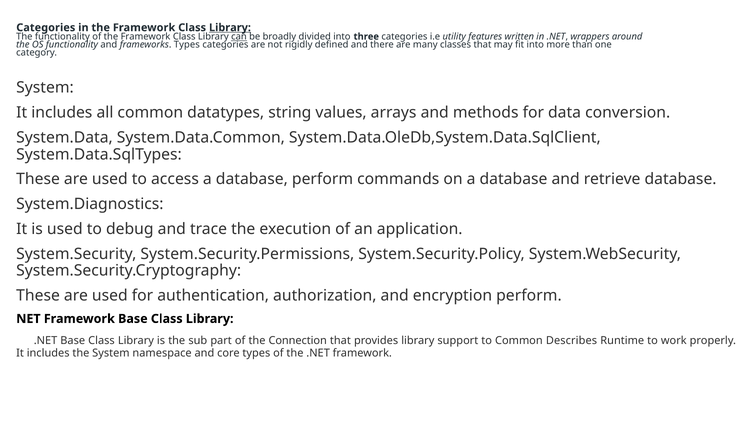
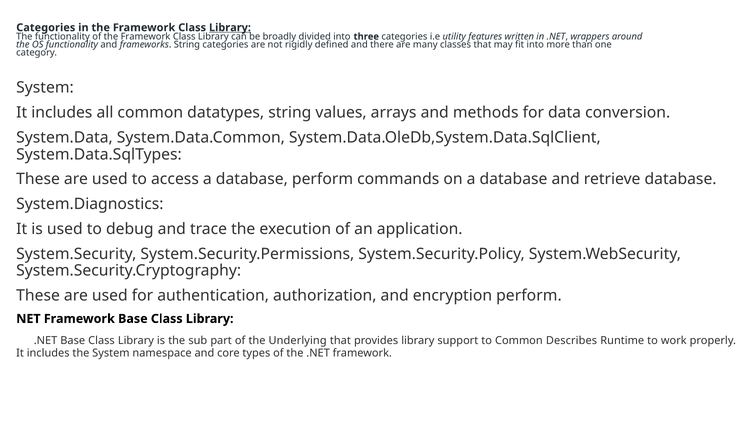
can underline: present -> none (239, 36)
frameworks Types: Types -> String (187, 45)
Connection: Connection -> Underlying (298, 340)
